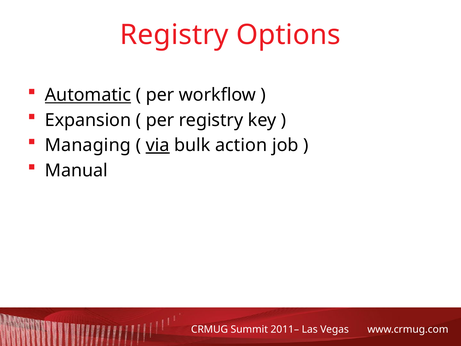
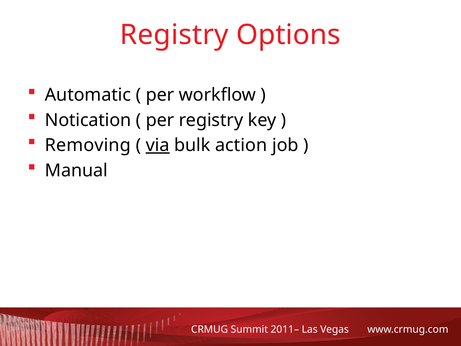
Automatic underline: present -> none (88, 95)
Expansion: Expansion -> Notication (88, 120)
Managing: Managing -> Removing (88, 145)
